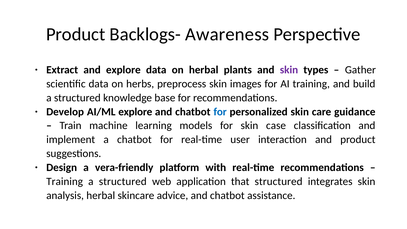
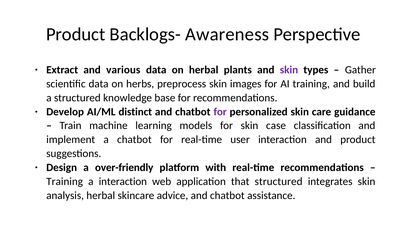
and explore: explore -> various (123, 70)
AI/ML explore: explore -> distinct (135, 112)
for colour: blue -> purple (220, 112)
vera-friendly: vera-friendly -> over-friendly (124, 167)
structured: structured -> interaction (123, 181)
